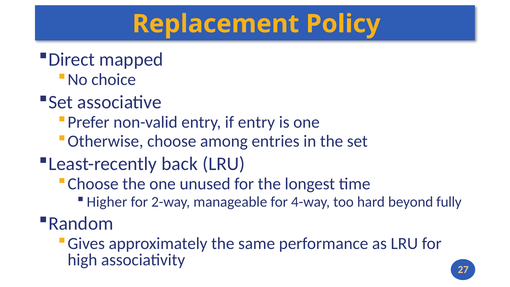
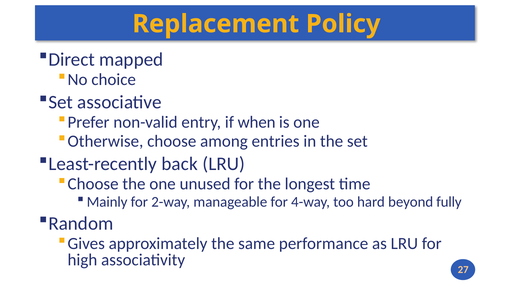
if entry: entry -> when (257, 122)
Higher: Higher -> Mainly (107, 202)
